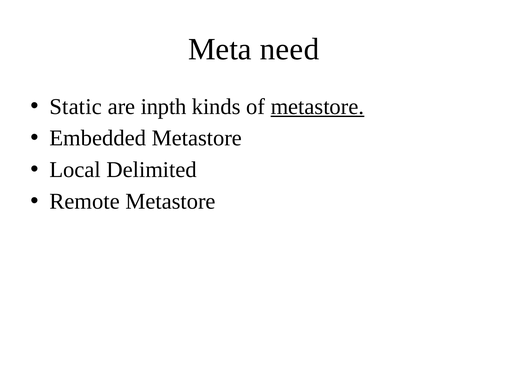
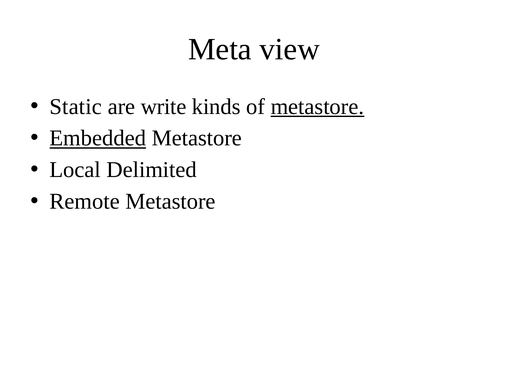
need: need -> view (290, 49)
inpth: inpth -> write (164, 107)
Embedded underline: none -> present (98, 138)
